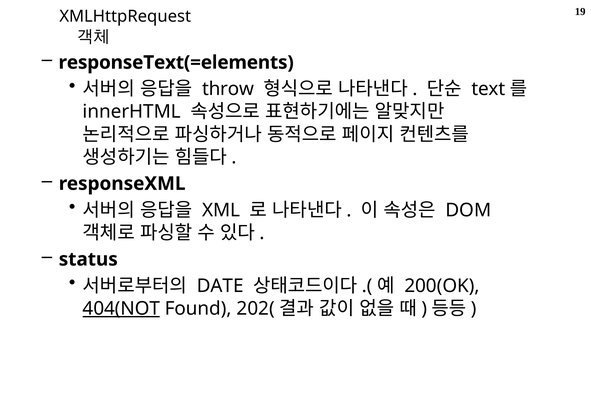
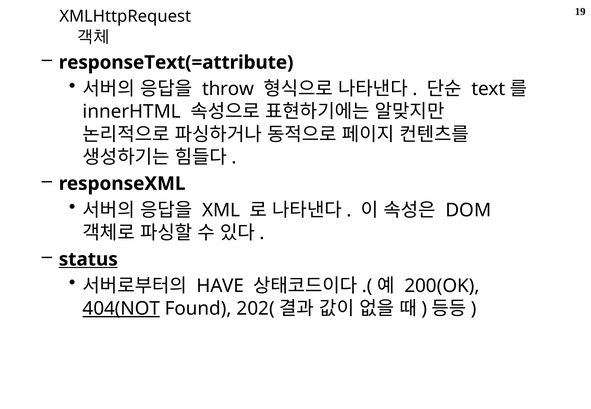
responseText(=elements: responseText(=elements -> responseText(=attribute (176, 63)
status underline: none -> present (88, 259)
DATE: DATE -> HAVE (220, 286)
